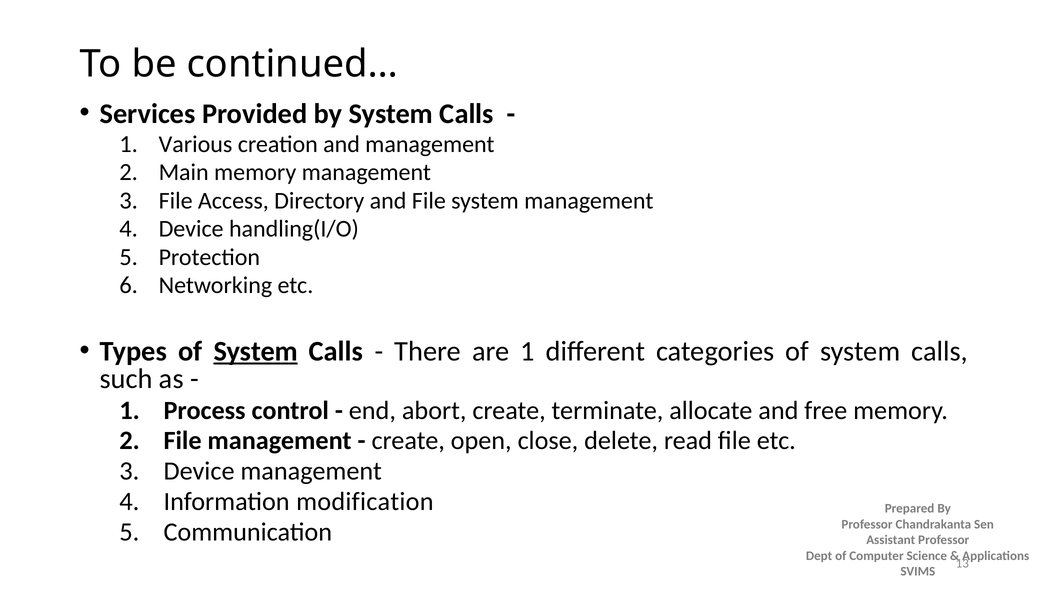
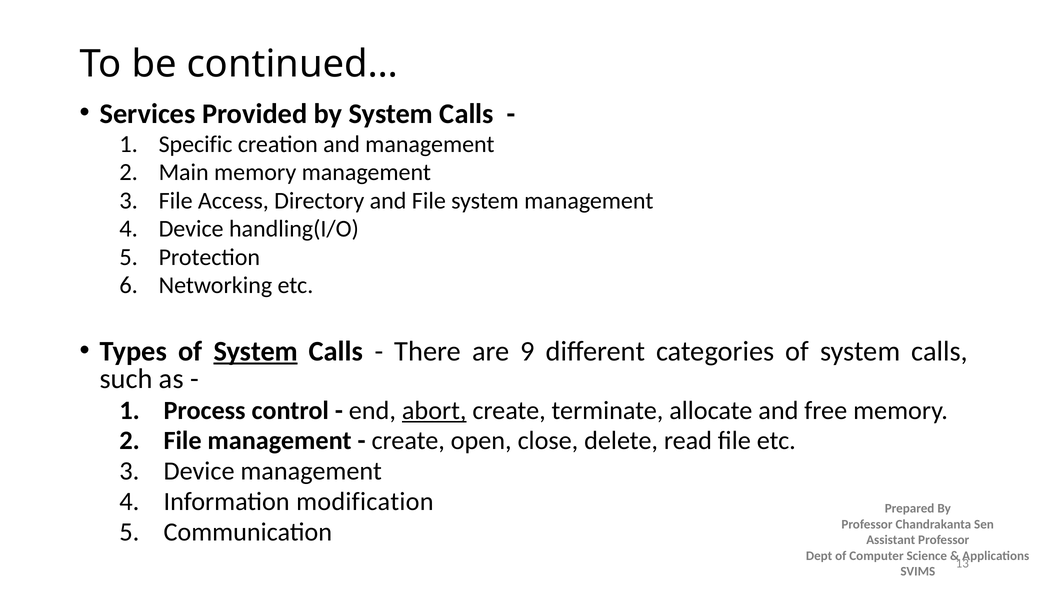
Various: Various -> Specific (196, 144)
are 1: 1 -> 9 (527, 351)
abort underline: none -> present (434, 410)
